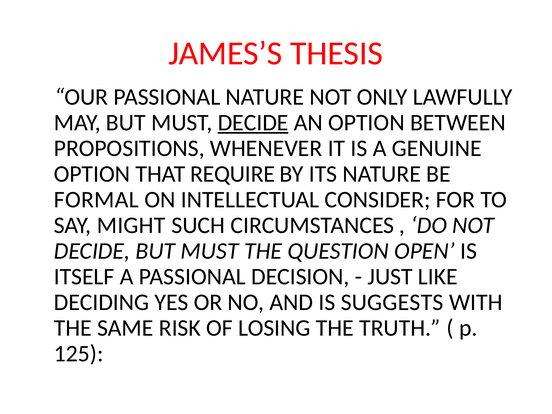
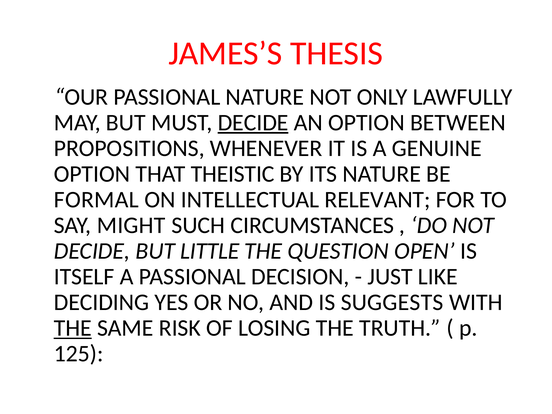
REQUIRE: REQUIRE -> THEISTIC (233, 174)
CONSIDER: CONSIDER -> RELEVANT (378, 200)
DECIDE BUT MUST: MUST -> LITTLE (210, 251)
THE underline: none -> present (73, 328)
